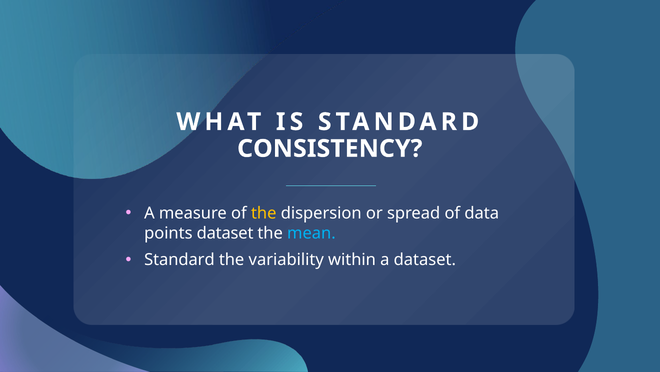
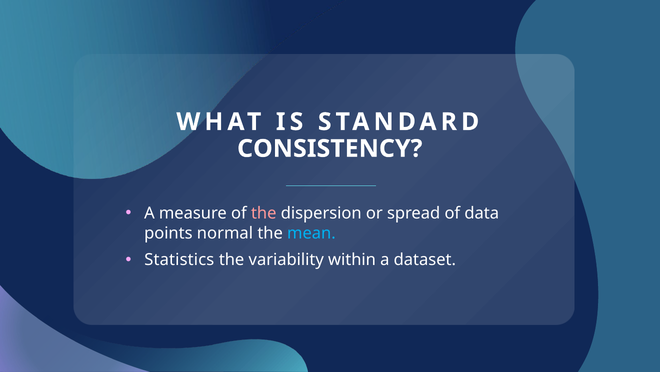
the colour: yellow -> pink (264, 213)
points dataset: dataset -> normal (225, 233)
Standard: Standard -> Statistics (179, 259)
